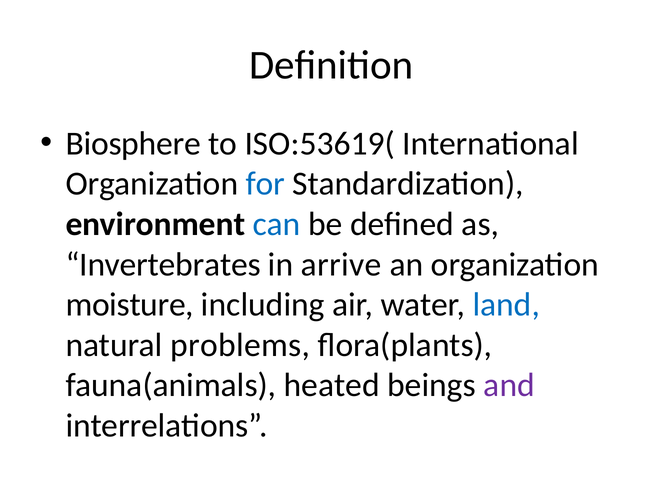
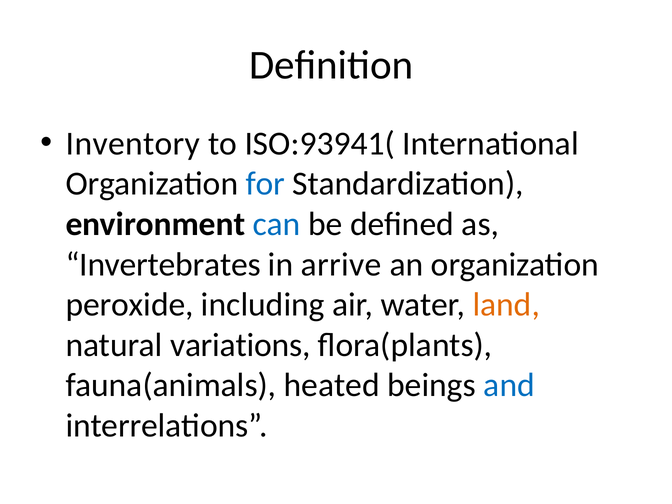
Biosphere: Biosphere -> Inventory (133, 143)
ISO:53619(: ISO:53619( -> ISO:93941( (320, 143)
moisture: moisture -> peroxide (130, 305)
land colour: blue -> orange (506, 305)
problems: problems -> variations (240, 345)
and colour: purple -> blue (509, 385)
